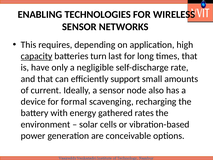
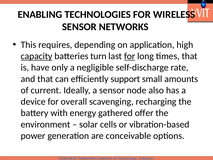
for underline: none -> present (130, 56)
formal: formal -> overall (74, 101)
rates: rates -> offer (144, 113)
